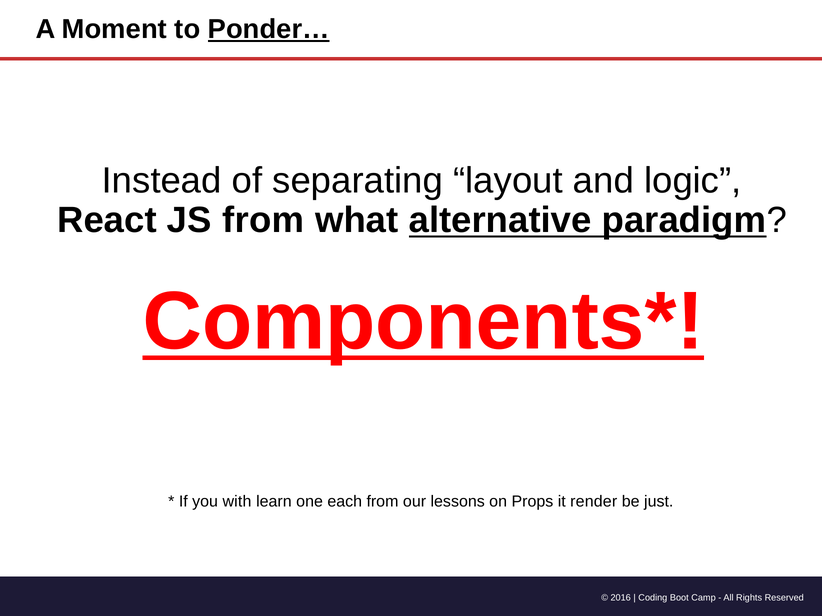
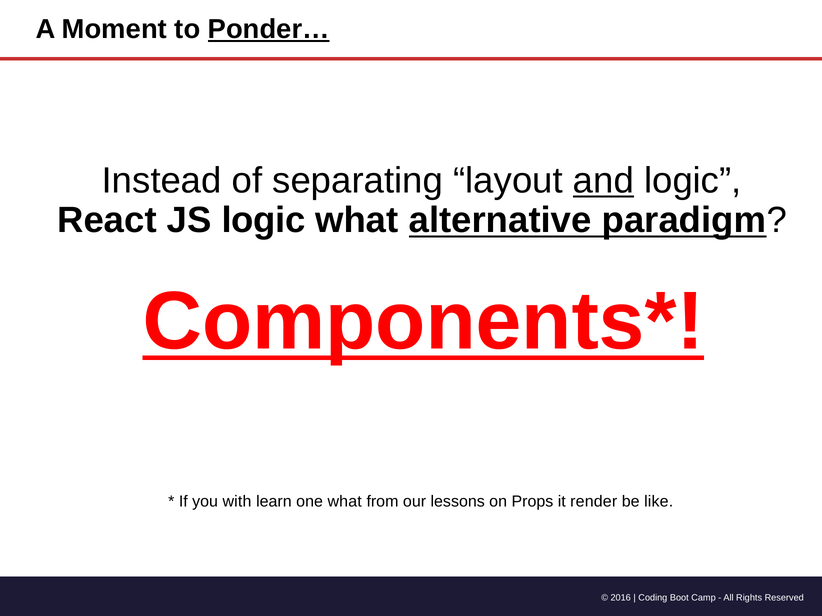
and underline: none -> present (603, 181)
JS from: from -> logic (264, 221)
one each: each -> what (345, 502)
just: just -> like (659, 502)
